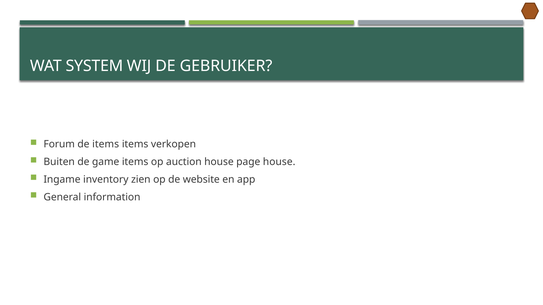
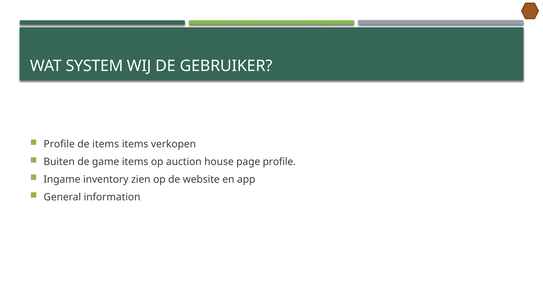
Forum: Forum -> Profile (59, 144)
page house: house -> profile (279, 162)
